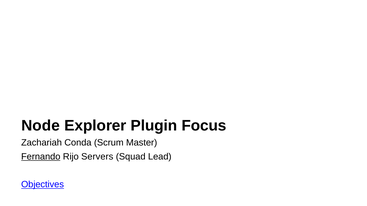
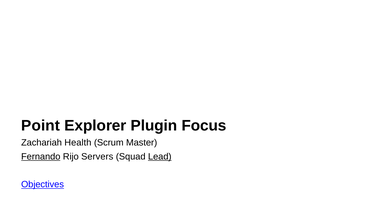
Node: Node -> Point (41, 126)
Conda: Conda -> Health (78, 143)
Lead underline: none -> present (160, 157)
